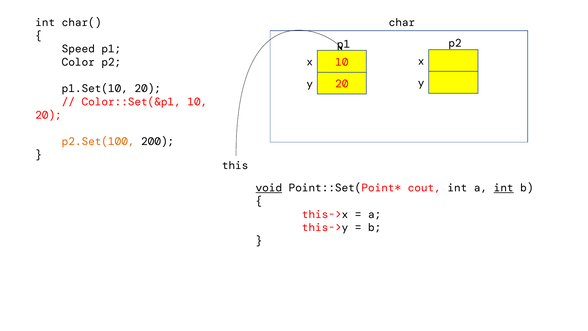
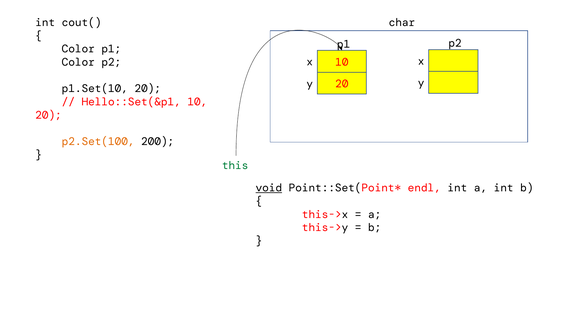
char(: char( -> cout( (82, 22)
Speed: Speed -> Color (78, 49)
Color::Set(&p1: Color::Set(&p1 -> Hello::Set(&p1 (131, 102)
this colour: black -> green (235, 165)
cout: cout -> endl (424, 188)
int underline: present -> none (504, 188)
